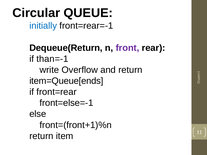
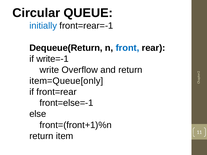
front colour: purple -> blue (127, 48)
than=-1: than=-1 -> write=-1 (53, 59)
item=Queue[ends: item=Queue[ends -> item=Queue[only (66, 81)
